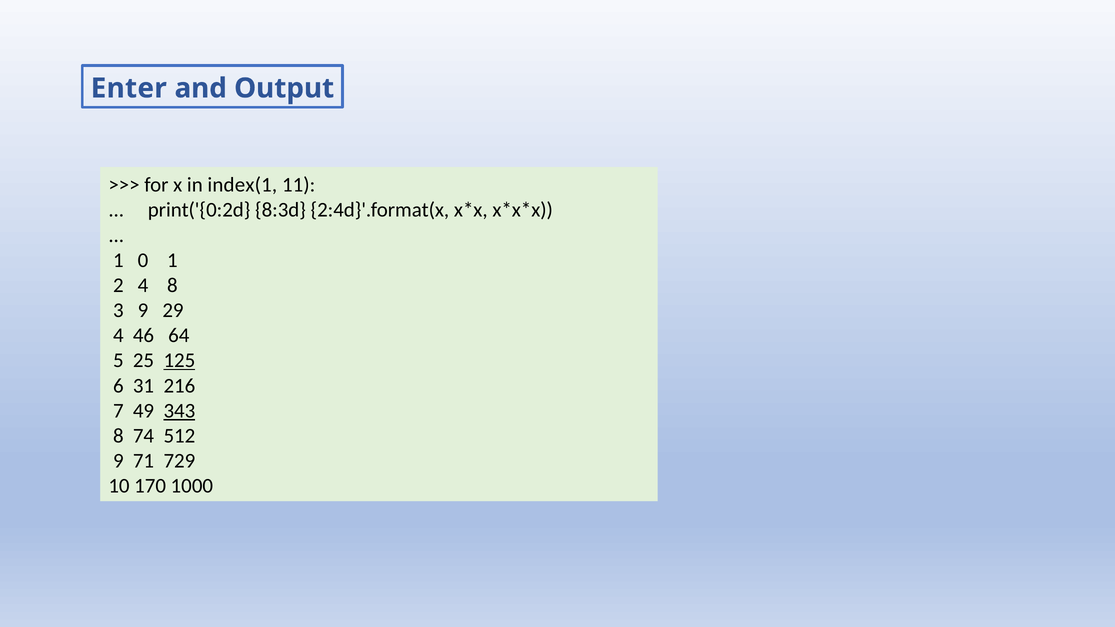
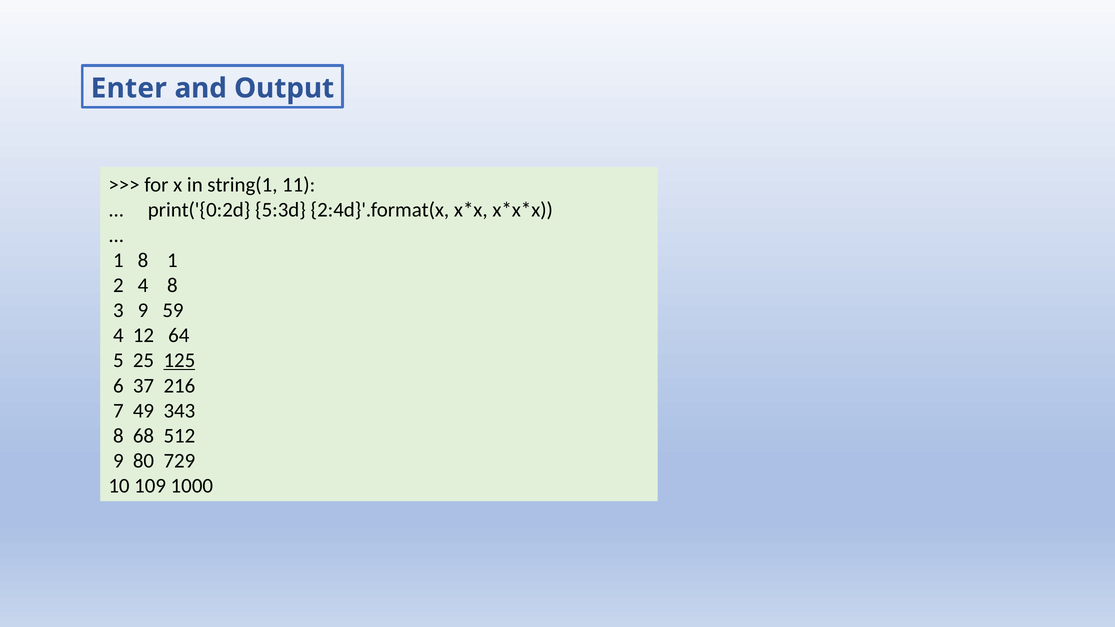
index(1: index(1 -> string(1 (242, 185)
8:3d: 8:3d -> 5:3d (280, 210)
1 0: 0 -> 8 (143, 260)
29: 29 -> 59 (173, 311)
46: 46 -> 12 (143, 336)
31: 31 -> 37 (143, 386)
343 underline: present -> none (179, 411)
74: 74 -> 68 (143, 436)
71: 71 -> 80 (143, 461)
170: 170 -> 109 (150, 486)
